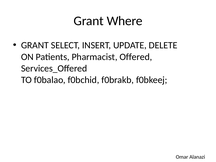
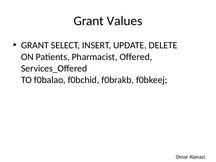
Where: Where -> Values (125, 21)
